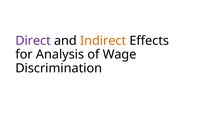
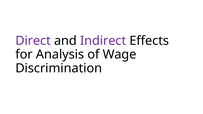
Indirect colour: orange -> purple (103, 41)
